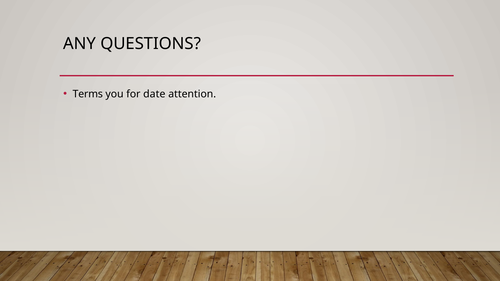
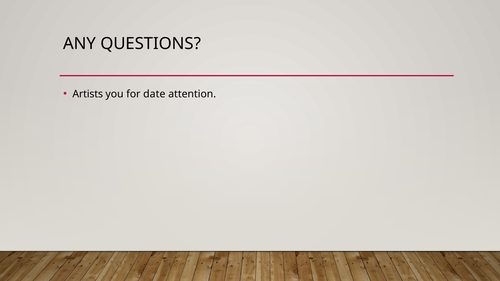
Terms: Terms -> Artists (88, 94)
